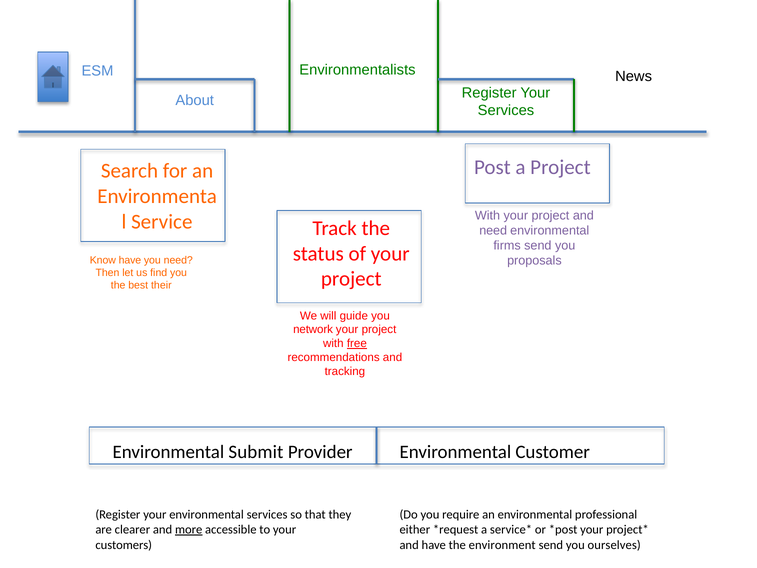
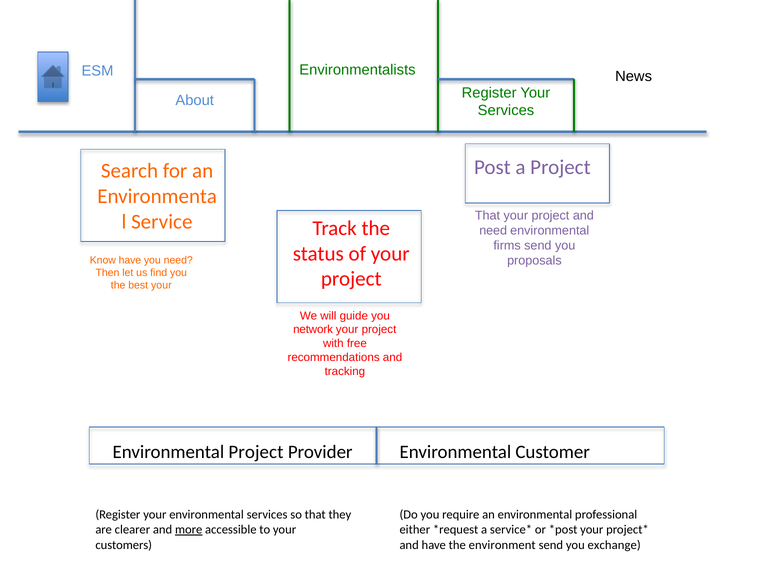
With: With -> That (488, 215)
best their: their -> your (161, 285)
free underline: present -> none (357, 343)
Environmental Submit: Submit -> Project (256, 452)
ourselves: ourselves -> exchange (614, 545)
